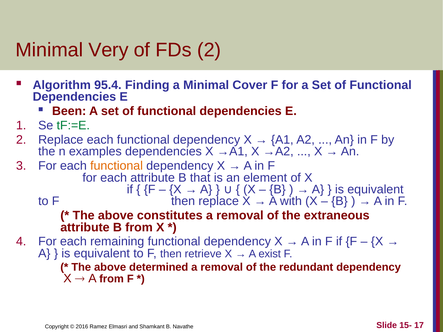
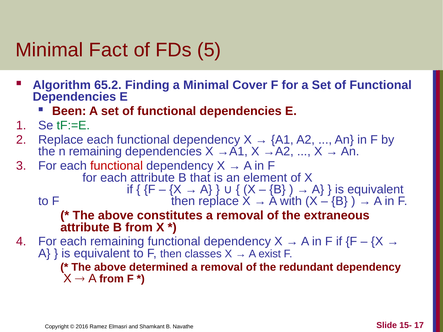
Very: Very -> Fact (108, 50)
FDs 2: 2 -> 5 (209, 50)
95.4: 95.4 -> 65.2 (108, 85)
n examples: examples -> remaining (95, 152)
functional colour: orange -> red (117, 166)
retrieve: retrieve -> classes (203, 254)
